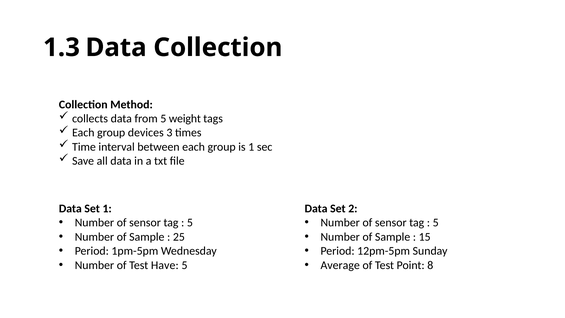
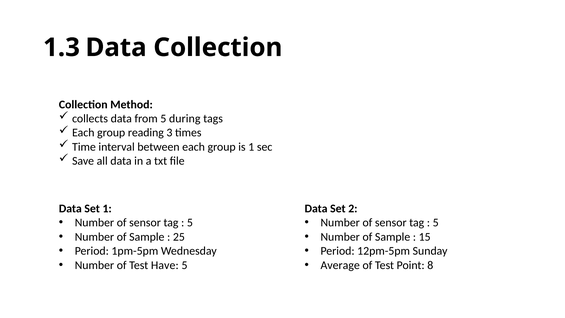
weight: weight -> during (185, 119)
devices: devices -> reading (146, 133)
